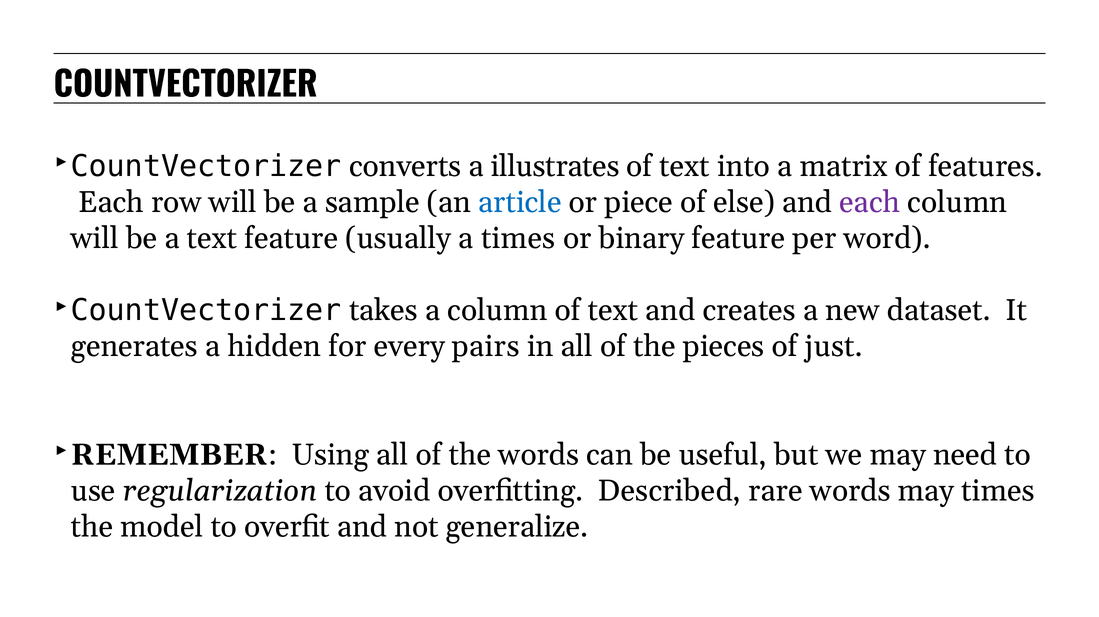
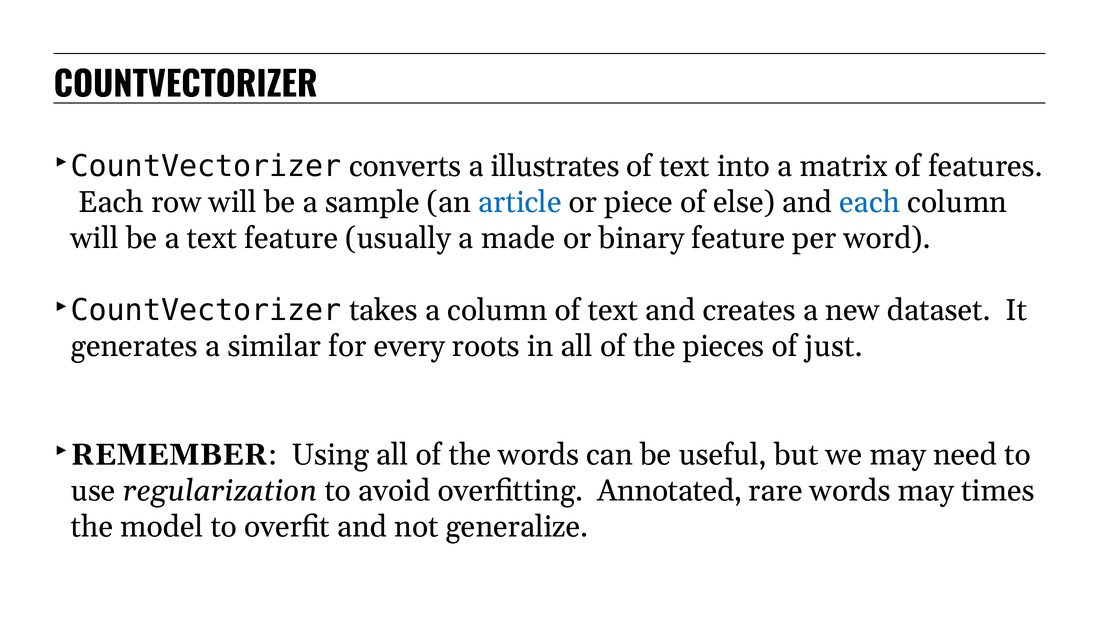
each colour: purple -> blue (870, 202)
a times: times -> made (518, 238)
hidden: hidden -> similar (274, 347)
pairs: pairs -> roots (486, 347)
Described: Described -> Annotated (670, 491)
